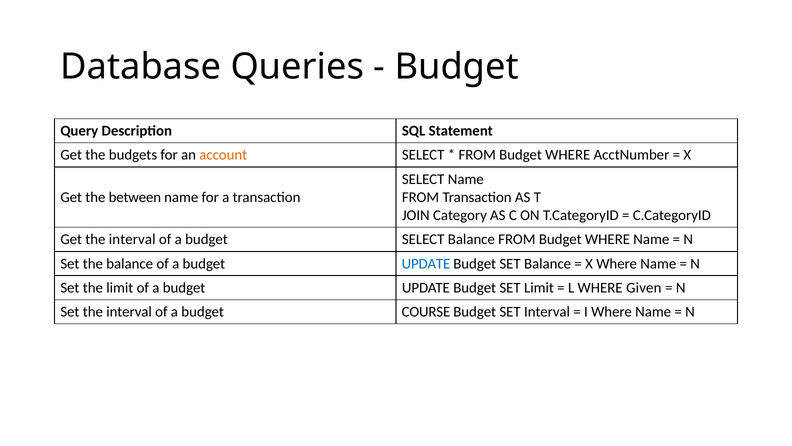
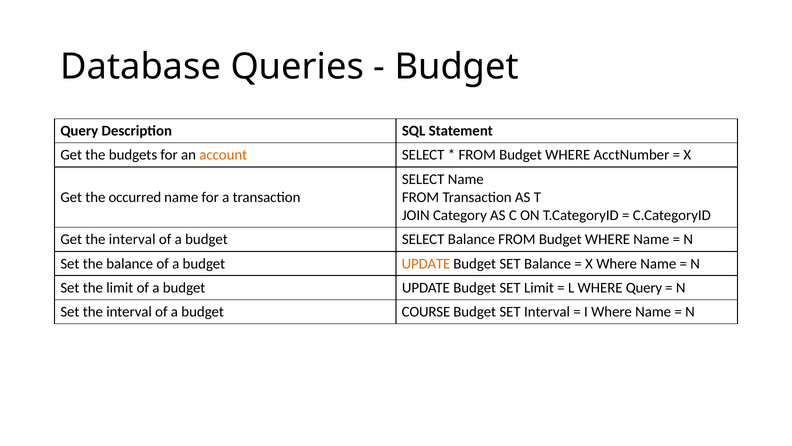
between: between -> occurred (135, 197)
UPDATE colour: blue -> orange (426, 263)
WHERE Given: Given -> Query (644, 287)
